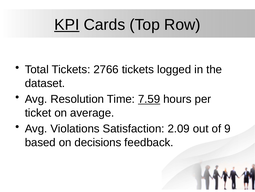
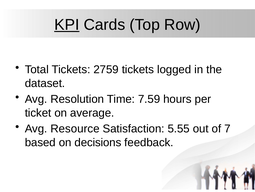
2766: 2766 -> 2759 (106, 69)
7.59 underline: present -> none (149, 99)
Violations: Violations -> Resource (75, 128)
2.09: 2.09 -> 5.55 (179, 128)
9: 9 -> 7 (227, 128)
